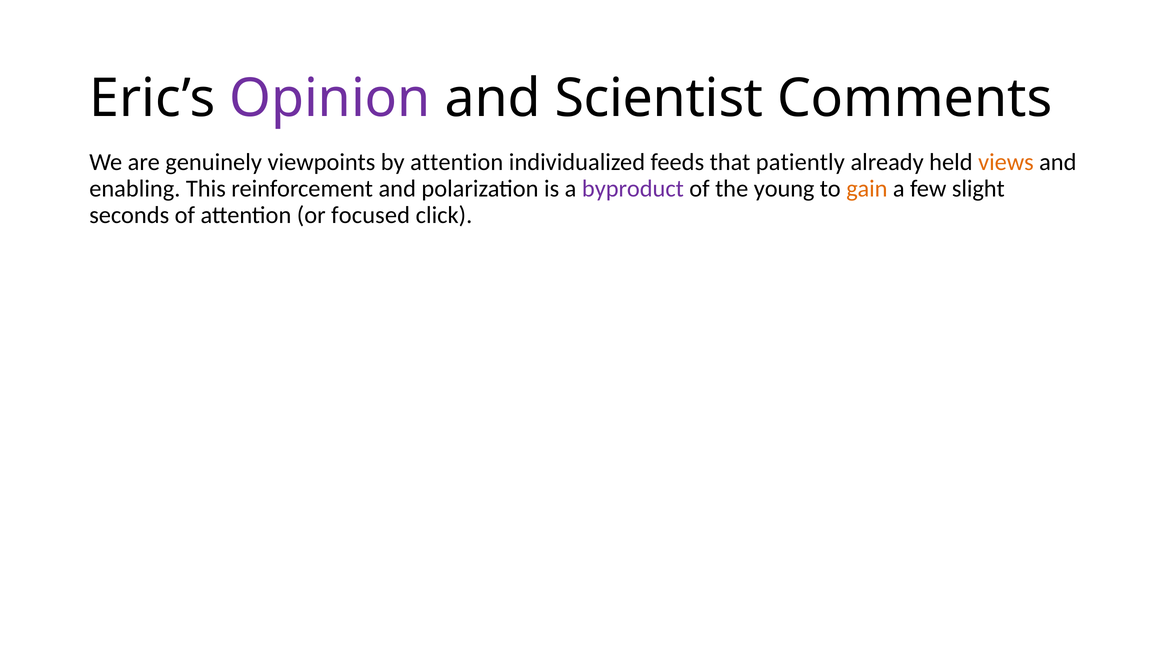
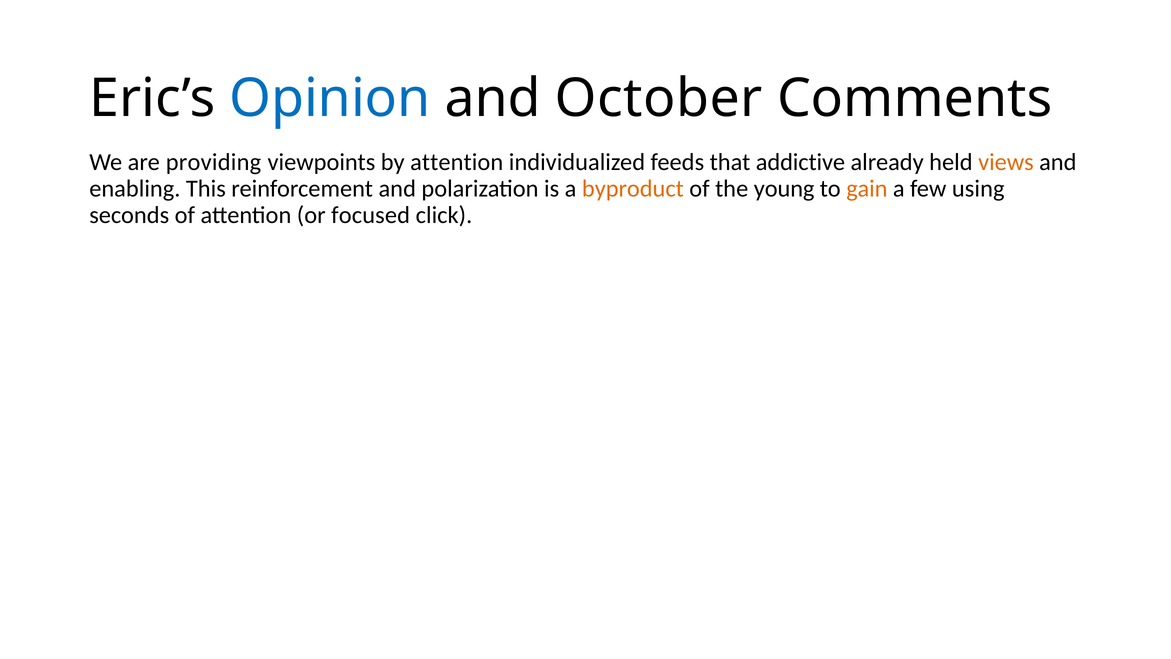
Opinion colour: purple -> blue (330, 98)
Scientist: Scientist -> October (659, 98)
genuinely: genuinely -> providing (214, 162)
patiently: patiently -> addictive (800, 162)
byproduct colour: purple -> orange (633, 189)
slight: slight -> using (978, 189)
